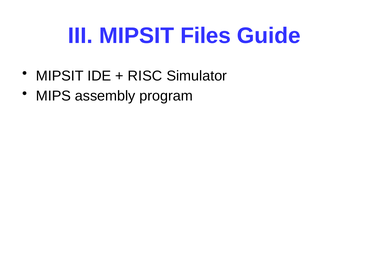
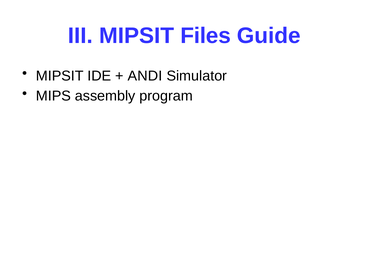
RISC: RISC -> ANDI (145, 76)
